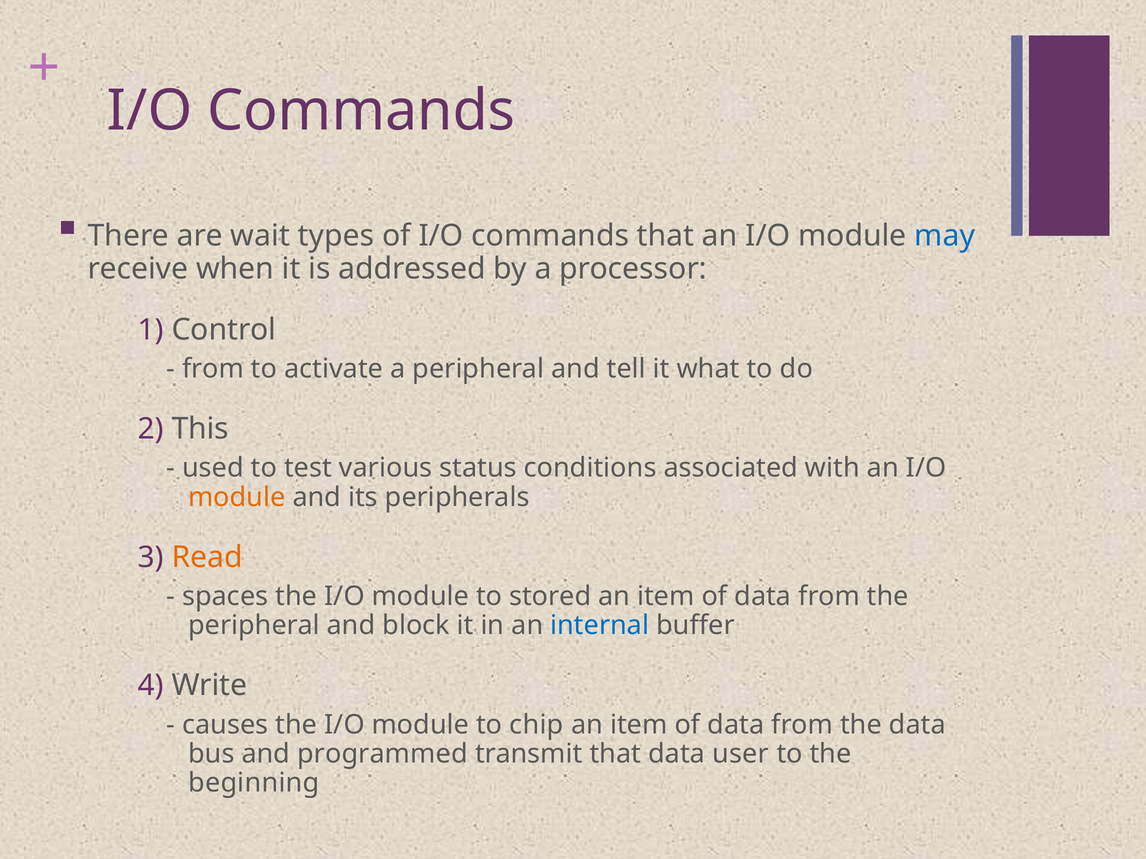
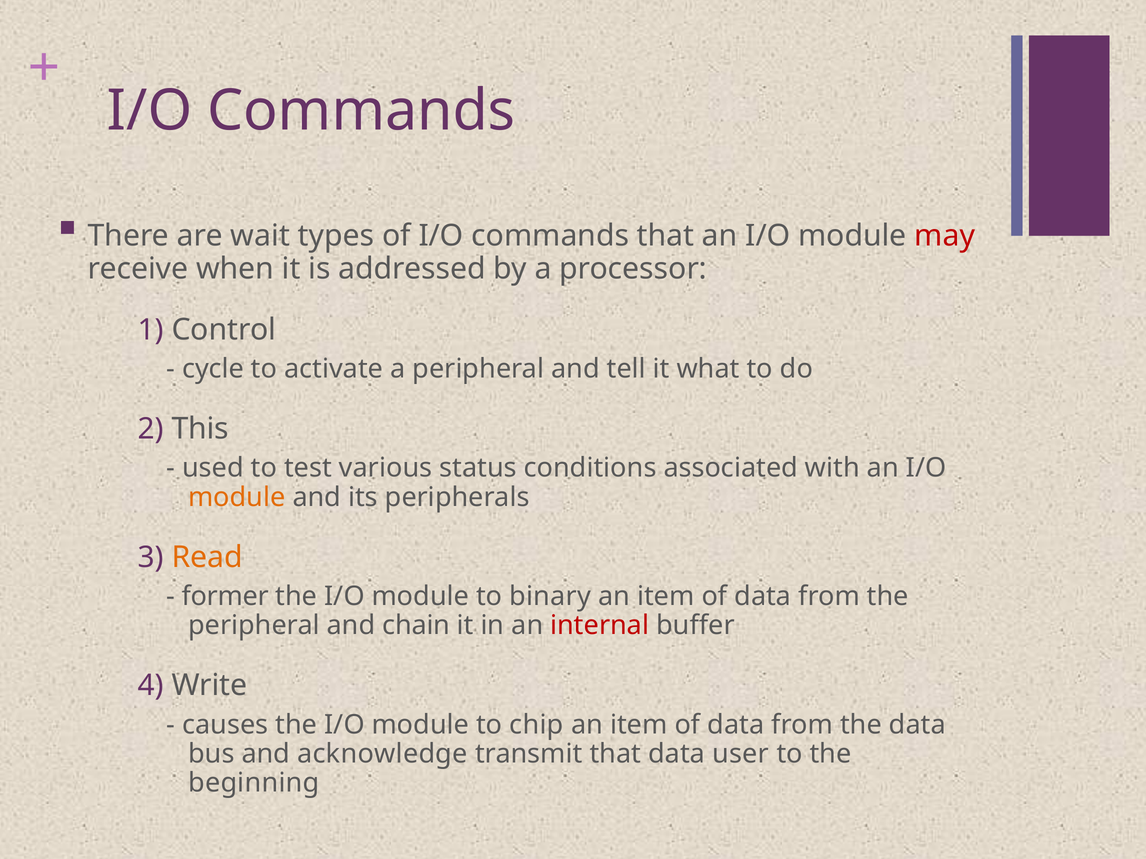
may colour: blue -> red (945, 236)
from: from -> cycle (213, 369)
spaces: spaces -> former (225, 597)
stored: stored -> binary (550, 597)
block: block -> chain (416, 626)
internal colour: blue -> red (600, 626)
programmed: programmed -> acknowledge (382, 754)
